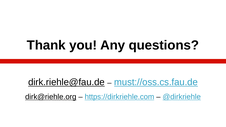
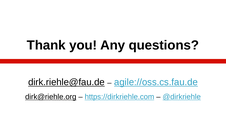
must://oss.cs.fau.de: must://oss.cs.fau.de -> agile://oss.cs.fau.de (156, 82)
